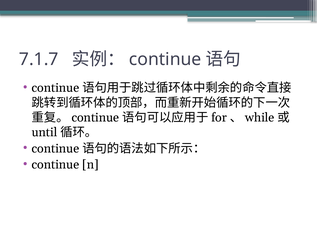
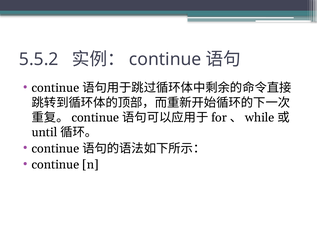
7.1.7: 7.1.7 -> 5.5.2 (39, 59)
